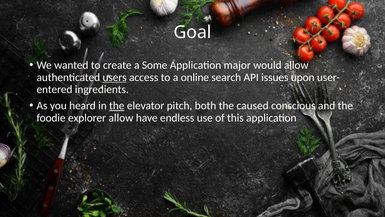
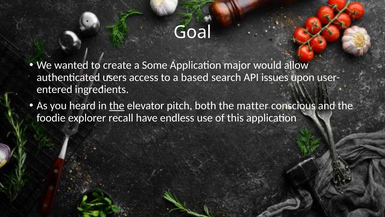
users underline: present -> none (115, 77)
online: online -> based (195, 77)
caused: caused -> matter (253, 105)
explorer allow: allow -> recall (121, 118)
